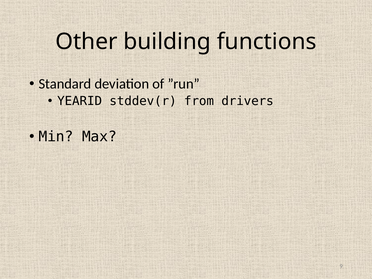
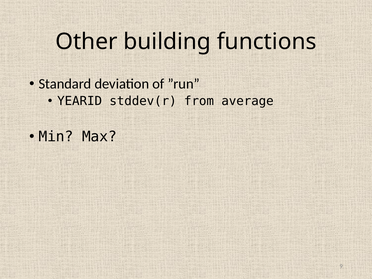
drivers: drivers -> average (248, 101)
